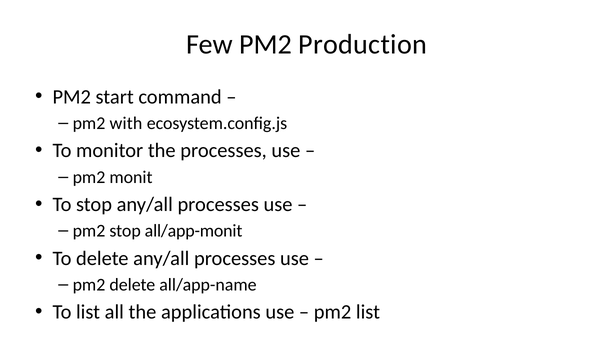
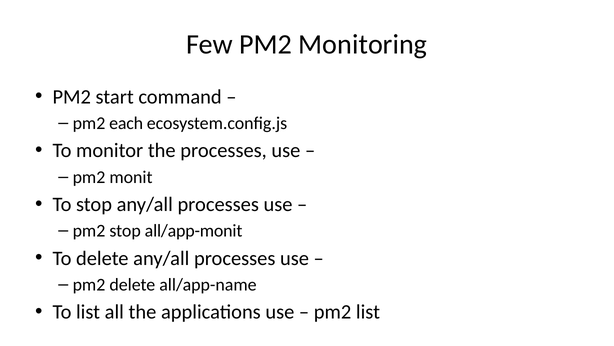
Production: Production -> Monitoring (363, 45)
with: with -> each (126, 123)
